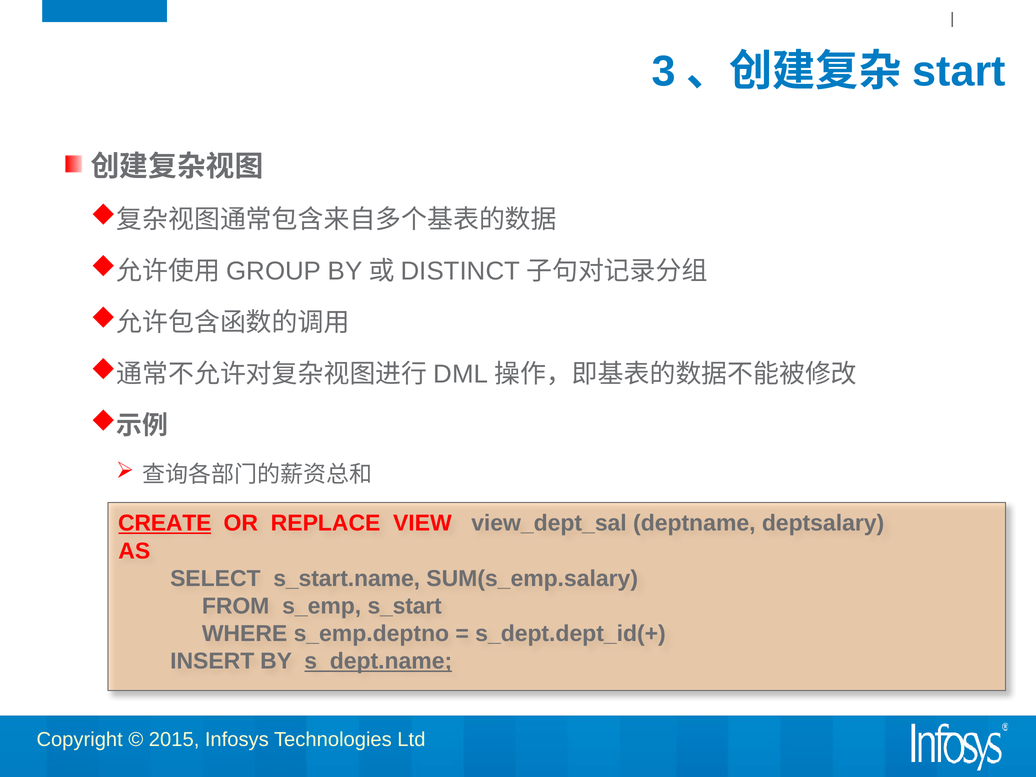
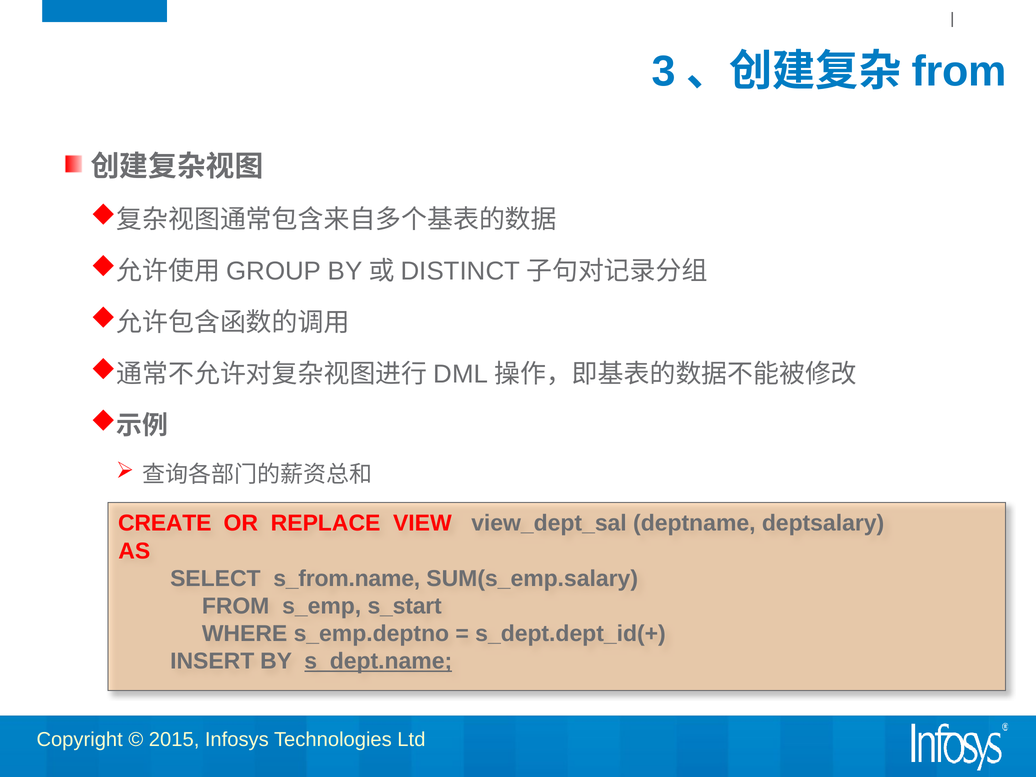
start: start -> from (959, 72)
CREATE underline: present -> none (165, 523)
s_start.name: s_start.name -> s_from.name (347, 579)
